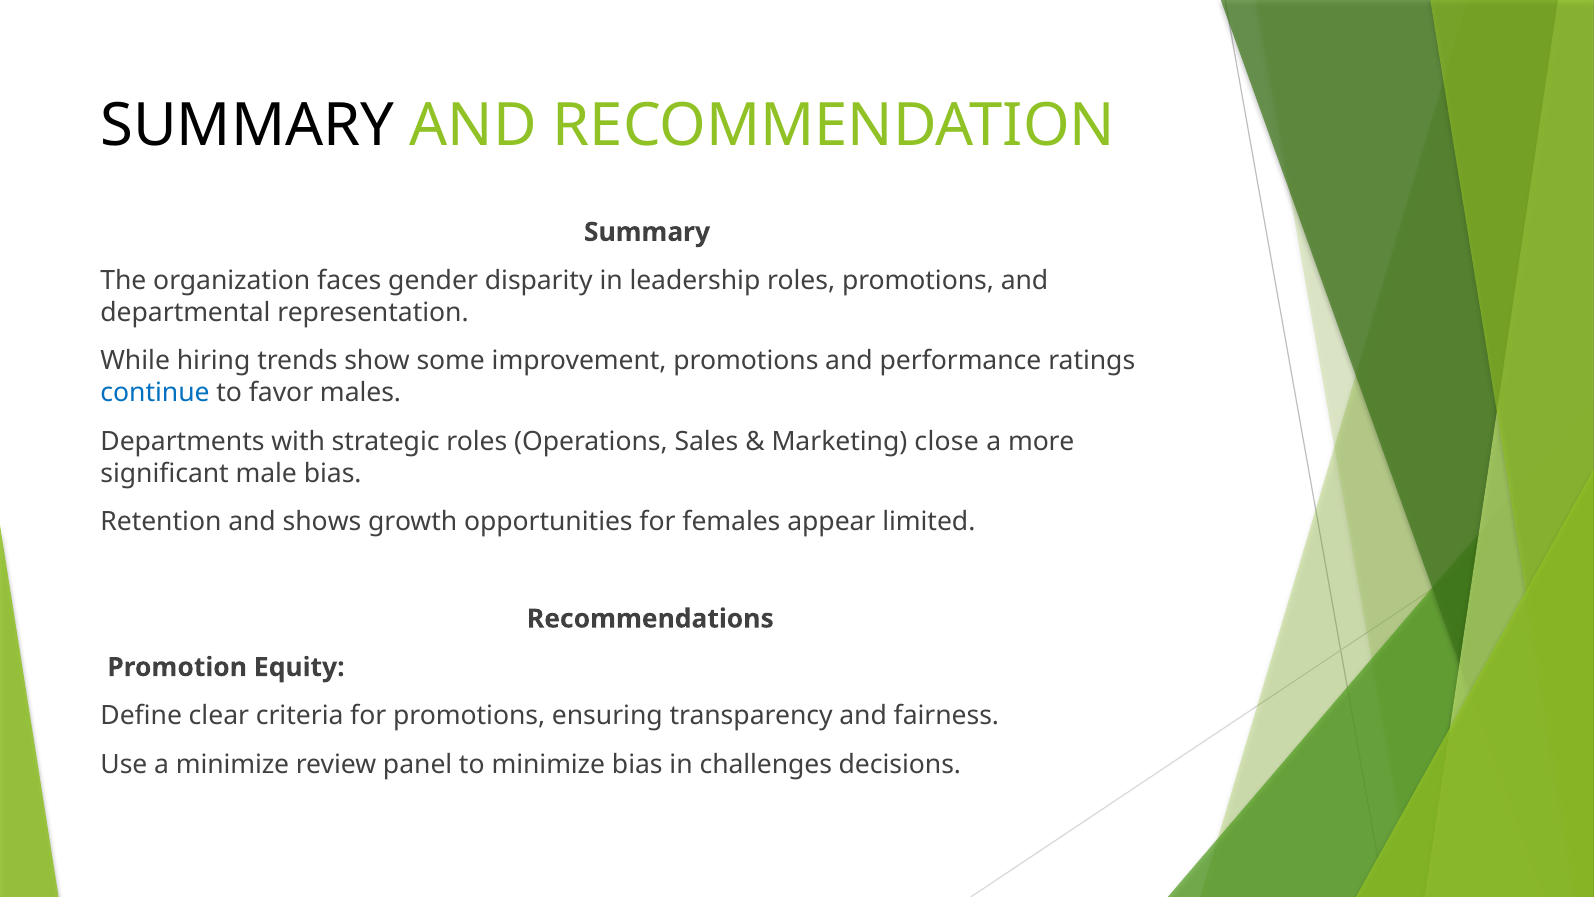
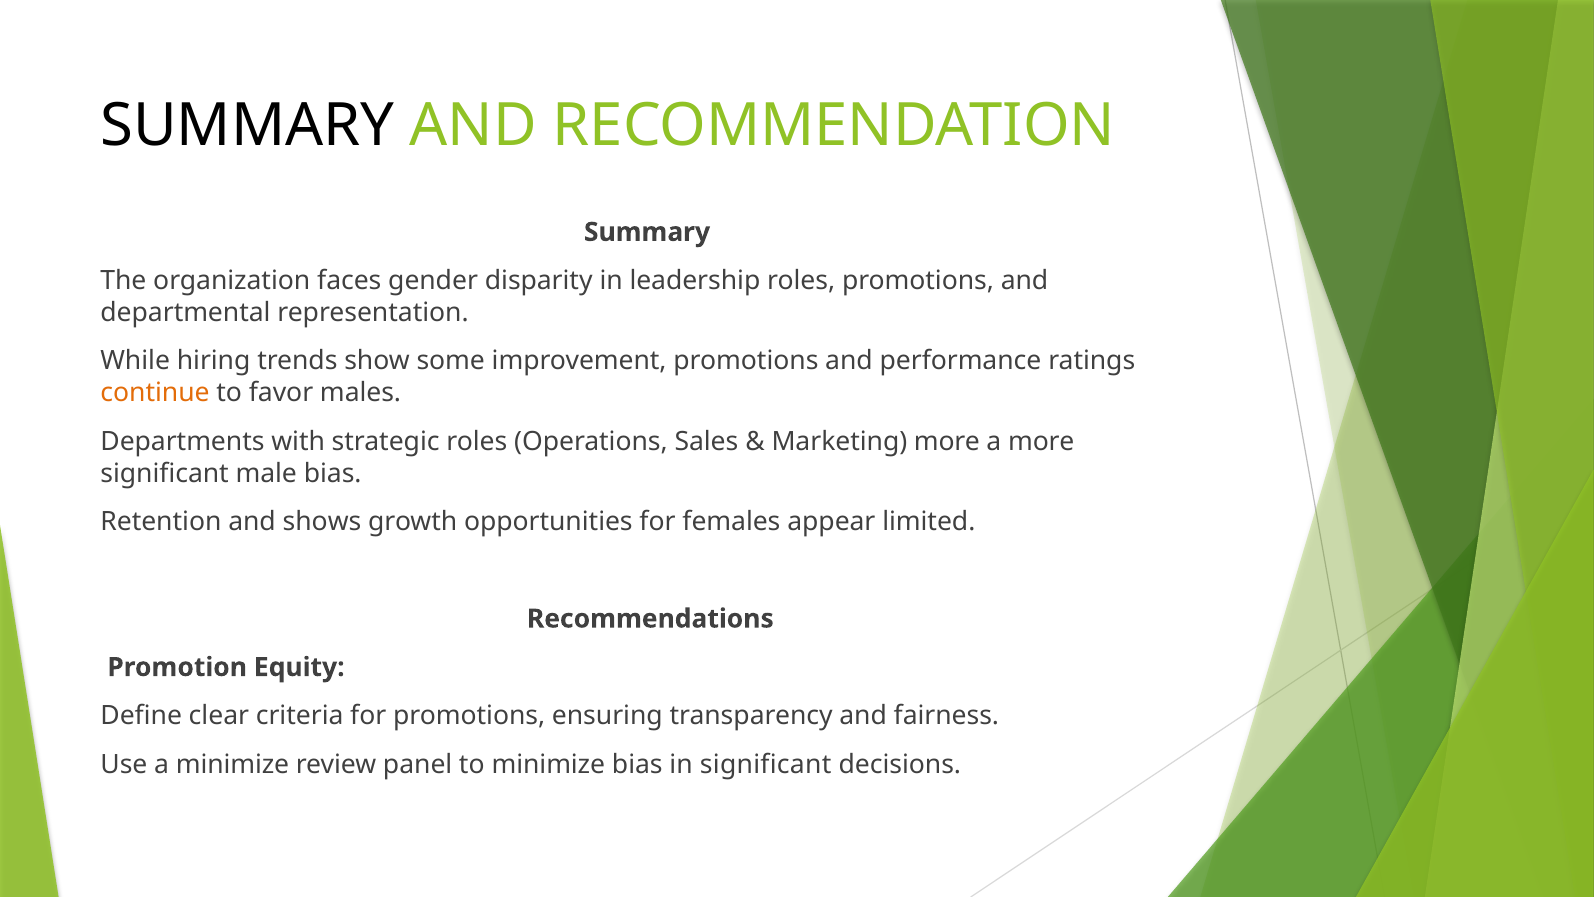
continue colour: blue -> orange (155, 393)
Marketing close: close -> more (947, 441)
in challenges: challenges -> significant (766, 764)
